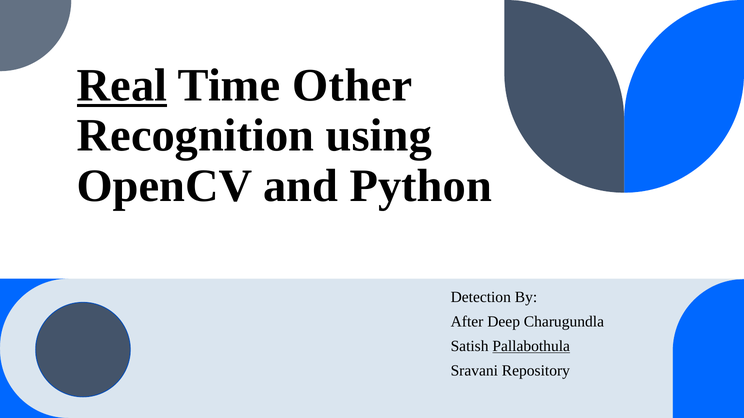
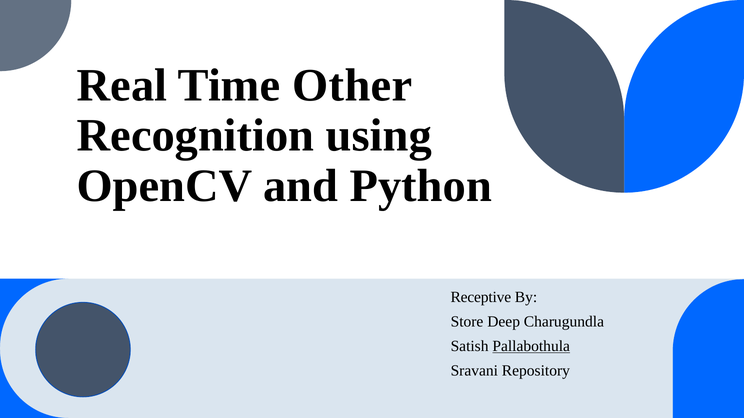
Real underline: present -> none (122, 86)
Detection: Detection -> Receptive (481, 298)
After: After -> Store (467, 322)
